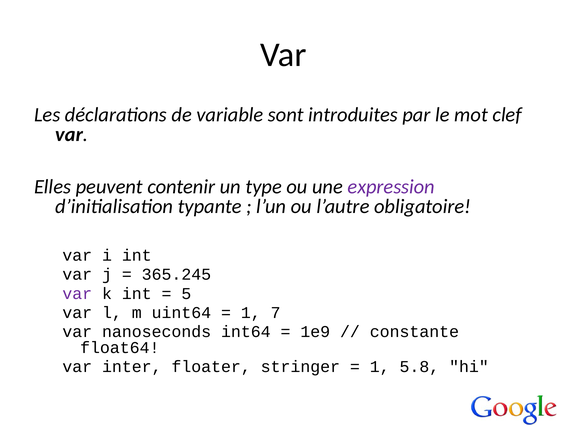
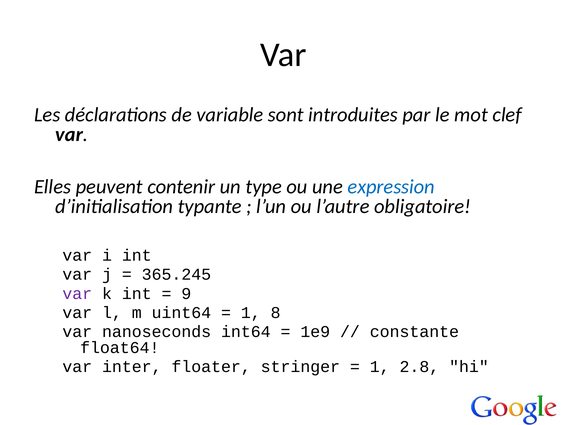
expression colour: purple -> blue (391, 187)
5: 5 -> 9 (186, 294)
7: 7 -> 8 (276, 313)
5.8: 5.8 -> 2.8 (419, 367)
